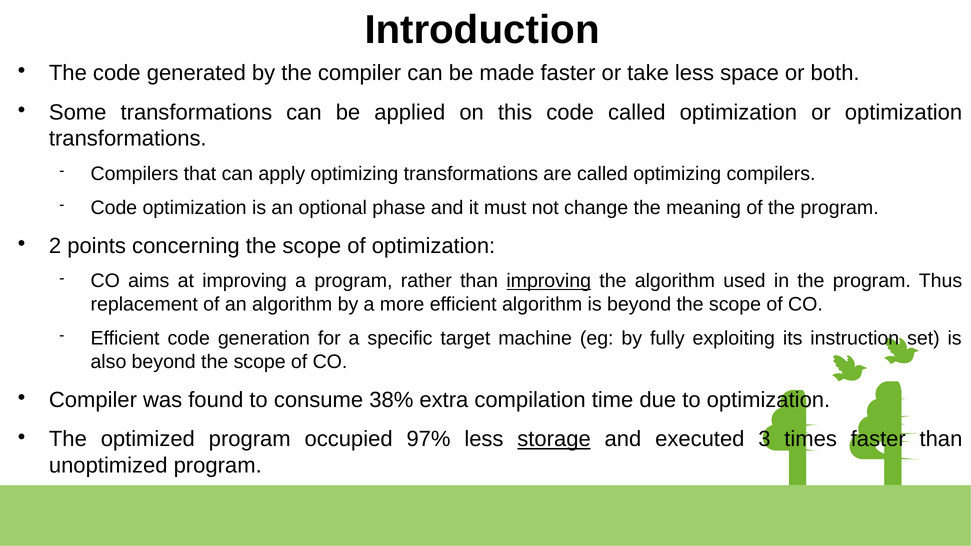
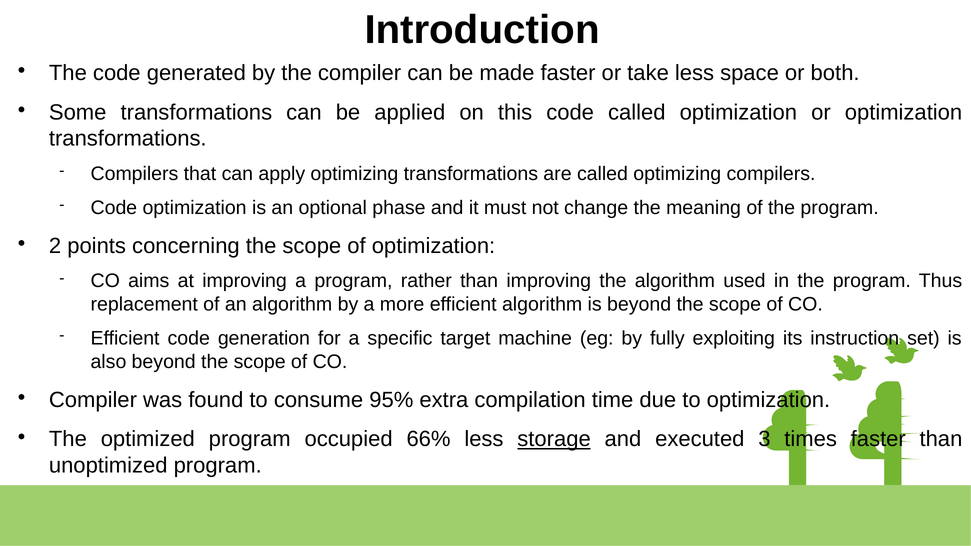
improving underline: present -> none (549, 281)
38%: 38% -> 95% (391, 400)
97%: 97% -> 66% (428, 439)
